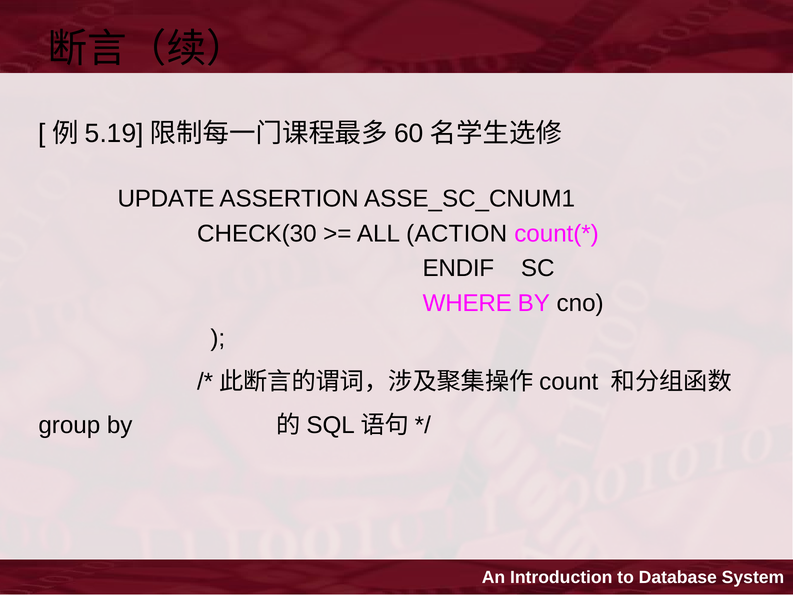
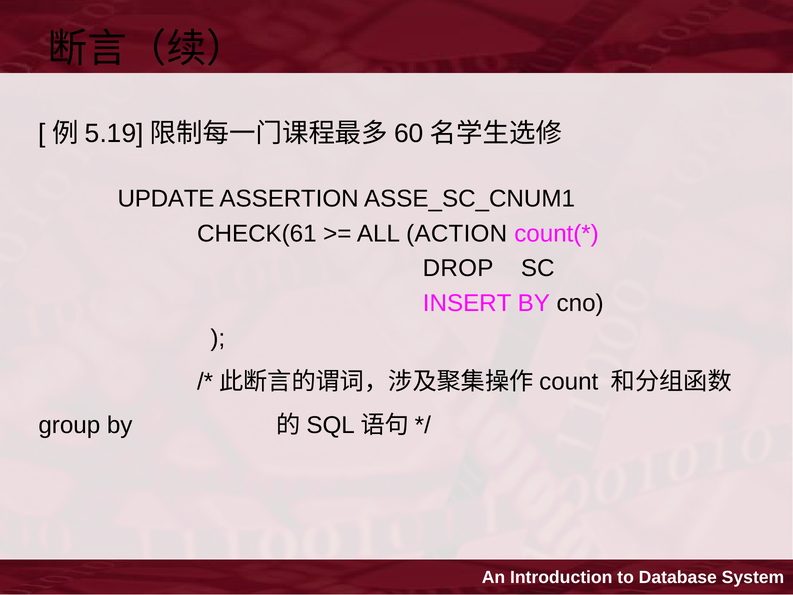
CHECK(30: CHECK(30 -> CHECK(61 (257, 233)
ENDIF: ENDIF -> DROP (458, 268)
WHERE: WHERE -> INSERT (467, 303)
